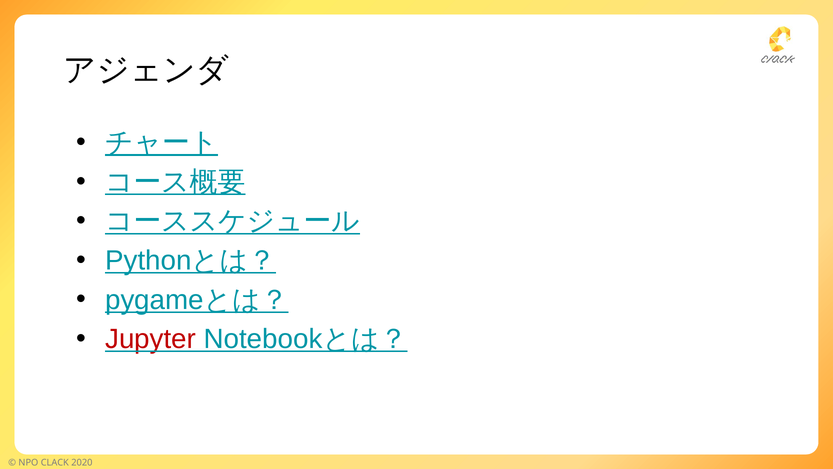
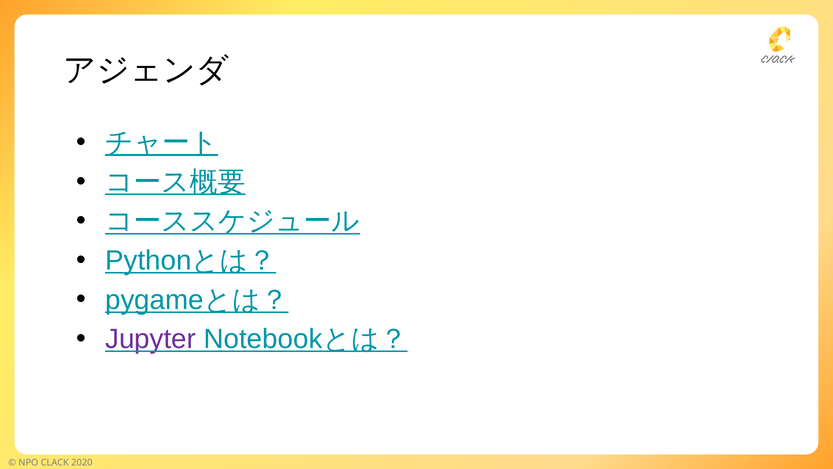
Jupyter colour: red -> purple (151, 339)
